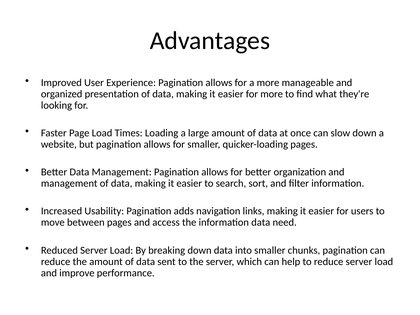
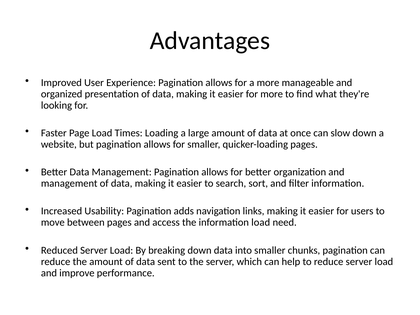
information data: data -> load (261, 222)
